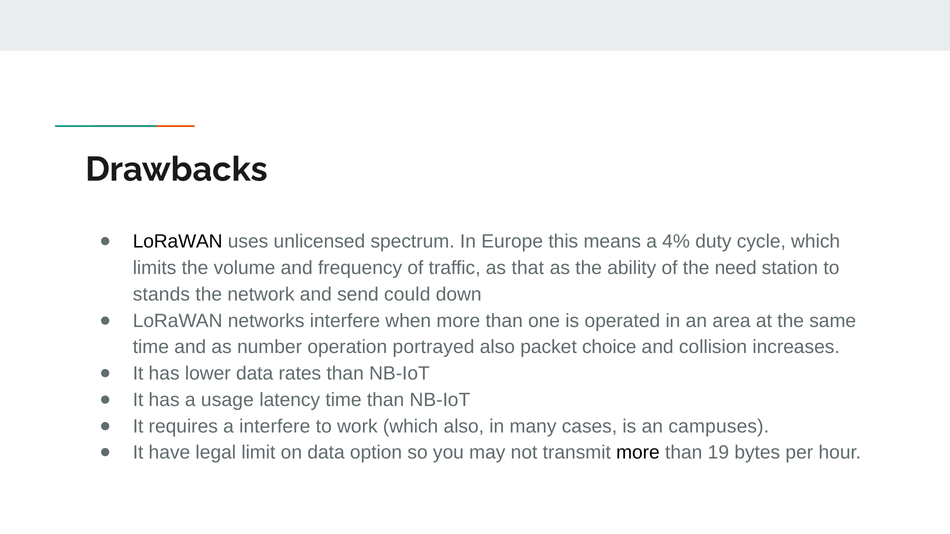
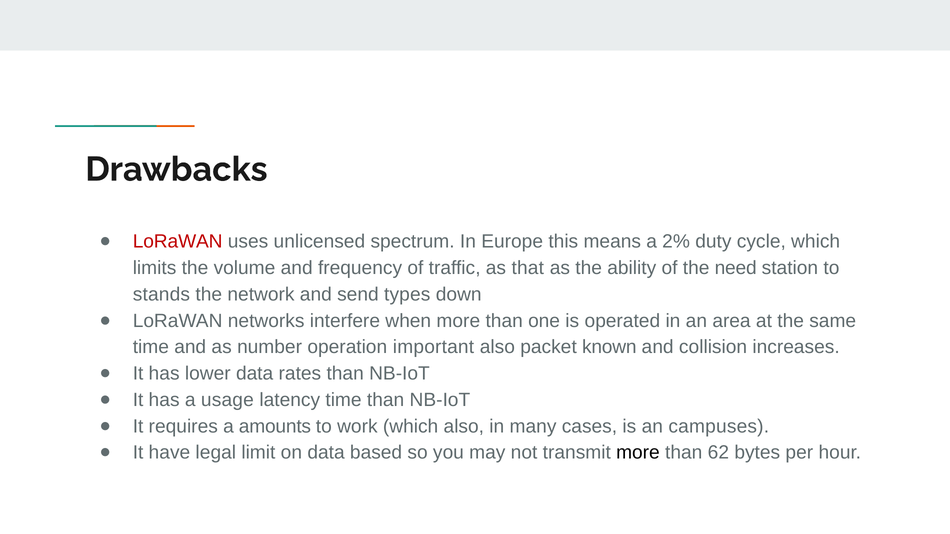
LoRaWAN colour: black -> red (178, 242)
4%: 4% -> 2% (676, 242)
could: could -> types (407, 295)
portrayed: portrayed -> important (433, 347)
choice: choice -> known (609, 347)
a interfere: interfere -> amounts (275, 427)
option: option -> based (376, 453)
19: 19 -> 62 (718, 453)
